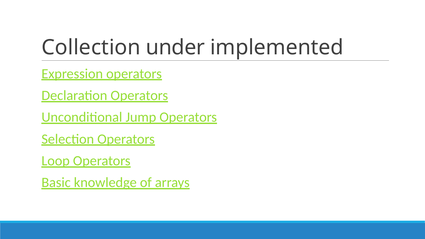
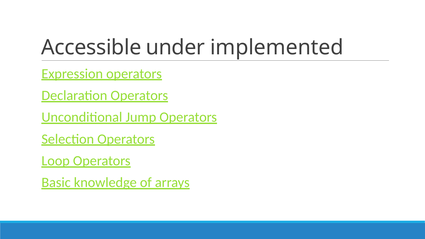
Collection: Collection -> Accessible (91, 48)
